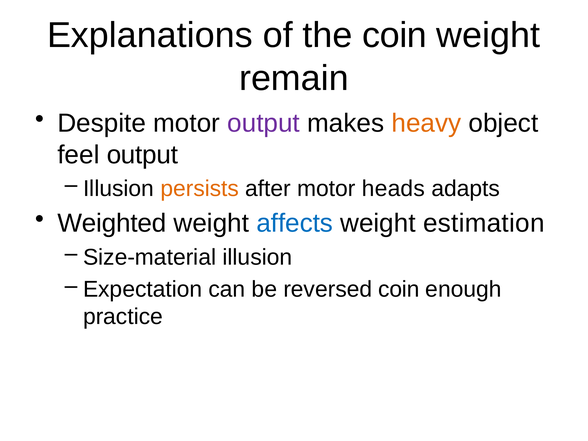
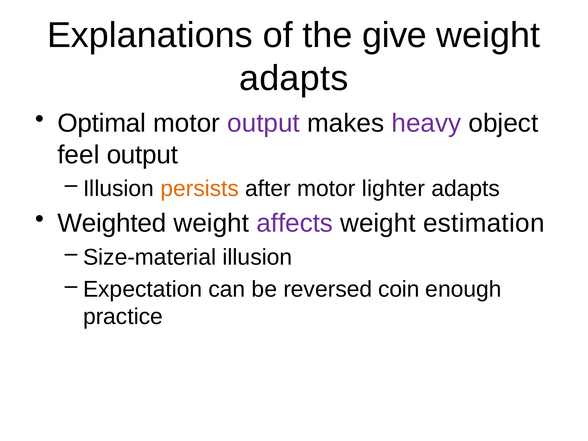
the coin: coin -> give (395, 35)
remain: remain -> adapts (294, 78)
Despite: Despite -> Optimal (102, 123)
heavy colour: orange -> purple (426, 123)
heads: heads -> lighter (393, 188)
affects colour: blue -> purple (295, 223)
